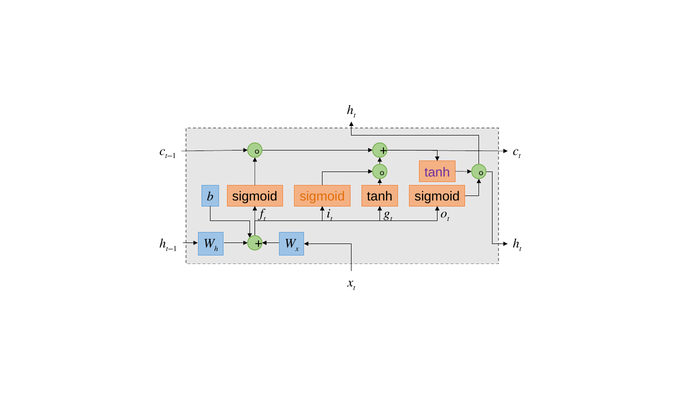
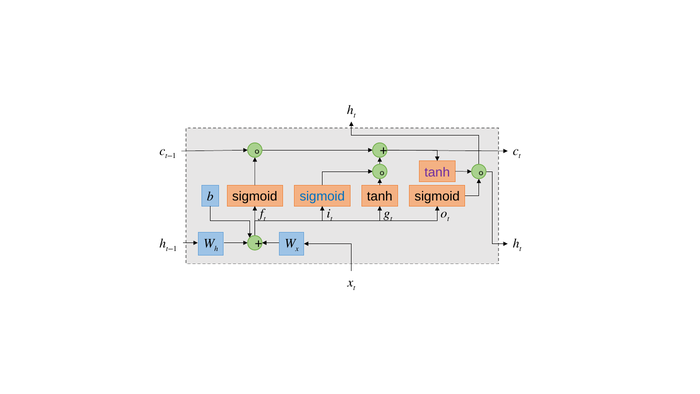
sigmoid colour: orange -> blue (322, 196)
